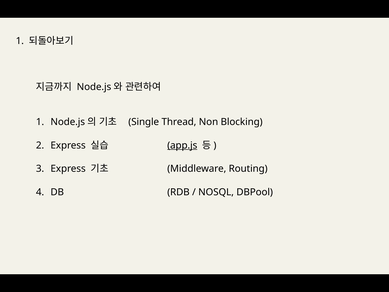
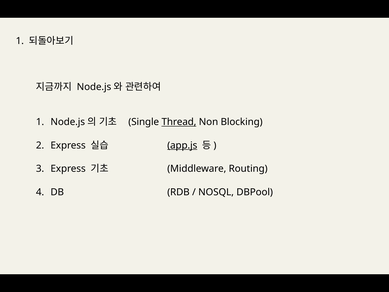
Thread underline: none -> present (179, 122)
